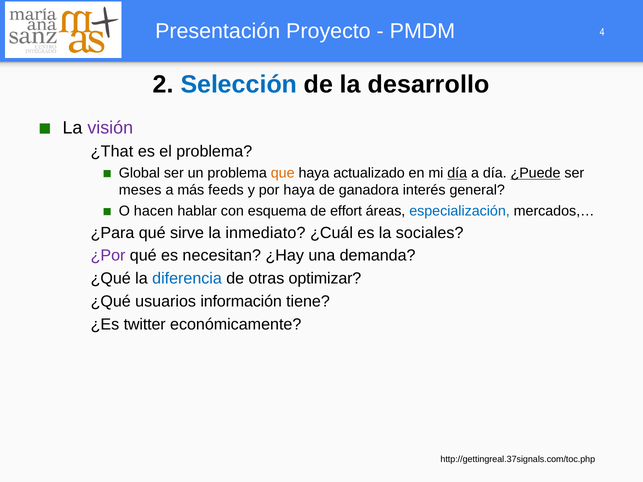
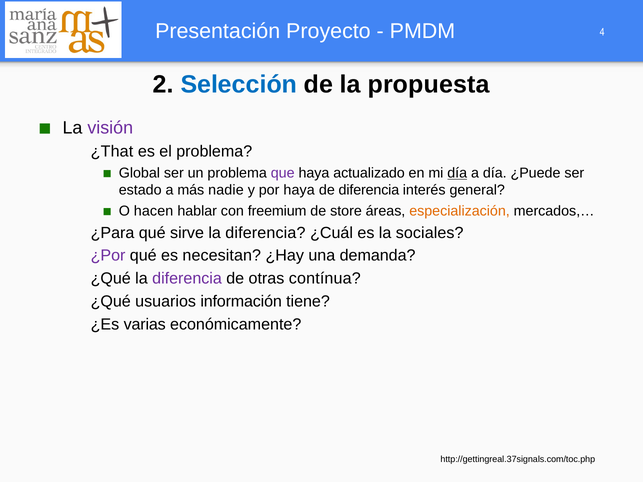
desarrollo: desarrollo -> propuesta (429, 85)
que colour: orange -> purple (283, 173)
¿Puede underline: present -> none (536, 173)
meses: meses -> estado (140, 190)
feeds: feeds -> nadie (226, 190)
de ganadora: ganadora -> diferencia (369, 190)
esquema: esquema -> freemium (277, 211)
effort: effort -> store (346, 211)
especialización colour: blue -> orange (460, 211)
sirve la inmediato: inmediato -> diferencia (265, 233)
diferencia colour: blue -> purple (187, 279)
optimizar: optimizar -> contínua (325, 279)
twitter: twitter -> varias (145, 324)
